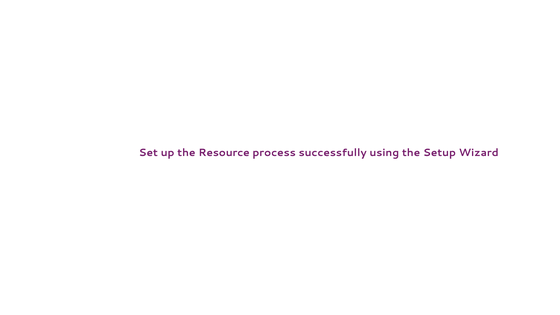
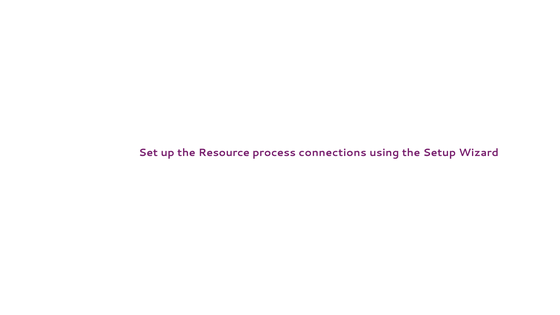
successfully: successfully -> connections (333, 153)
